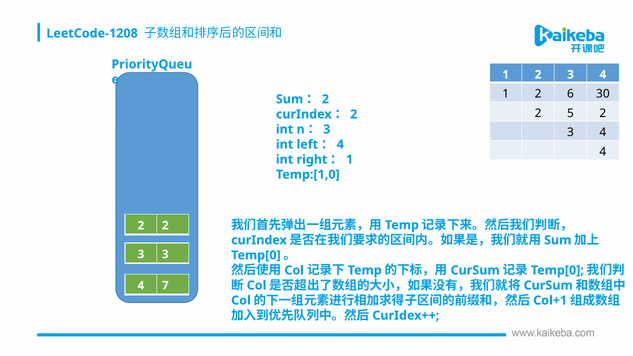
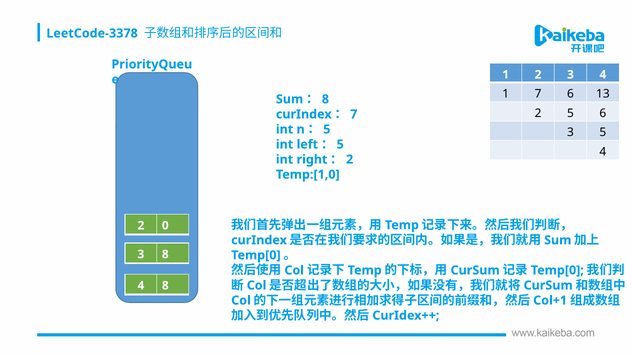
LeetCode-1208: LeetCode-1208 -> LeetCode-3378 (92, 33)
2: 2 -> 7 (538, 94)
30: 30 -> 13 (603, 94)
2: 2 -> 8 (325, 99)
5 2: 2 -> 6 (603, 113)
2: 2 -> 7 (354, 114)
3: 3 -> 5 (327, 129)
4: 4 -> 5 (603, 132)
4: 4 -> 5 (340, 144)
1: 1 -> 2 (350, 160)
2 2: 2 -> 0 (165, 226)
3 3: 3 -> 8 (165, 254)
4 7: 7 -> 8 (165, 286)
